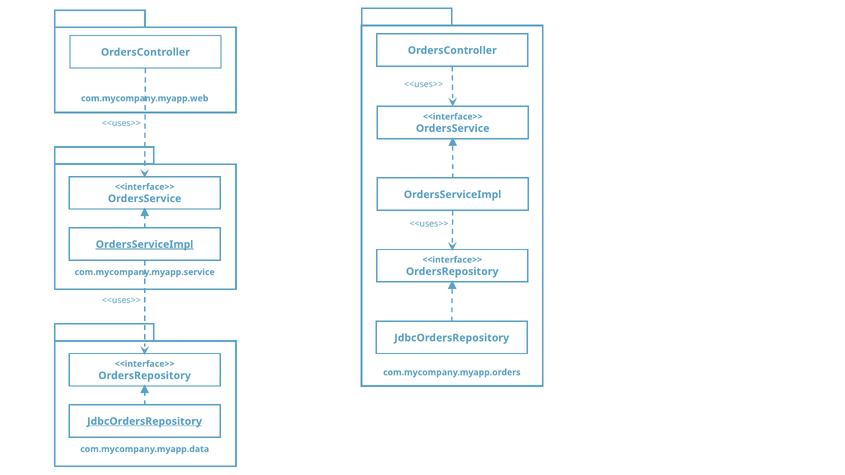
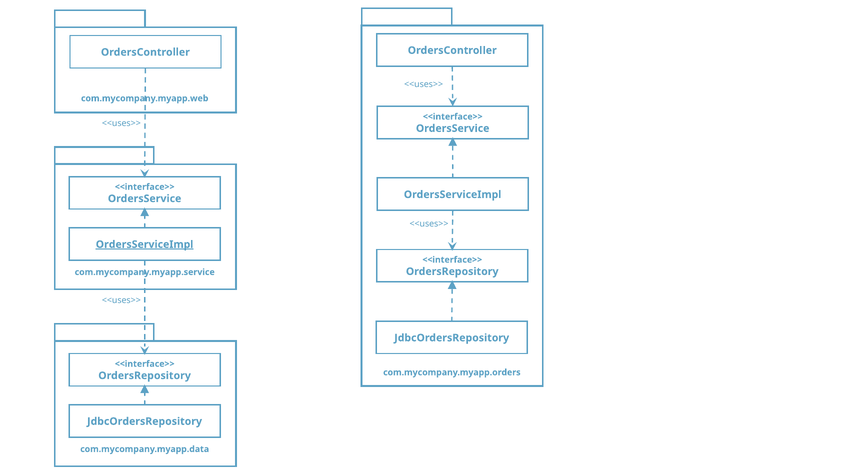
JdbcOrdersRepository underline: present -> none (145, 422)
